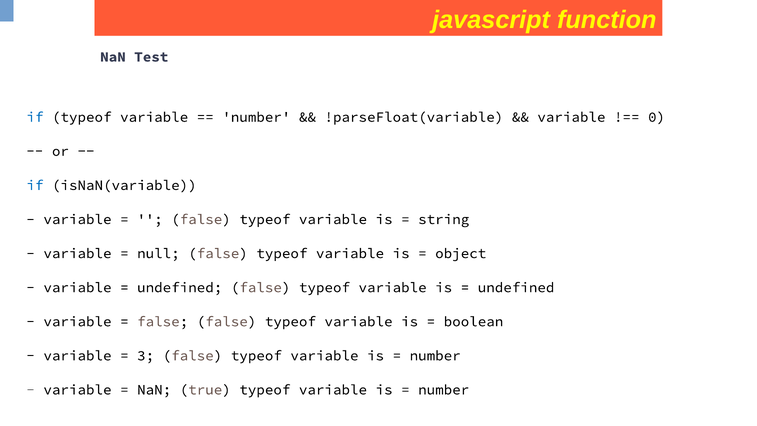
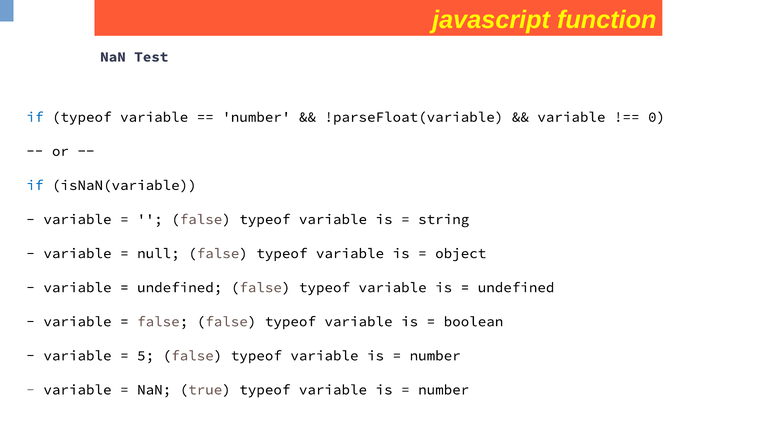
3: 3 -> 5 (146, 355)
